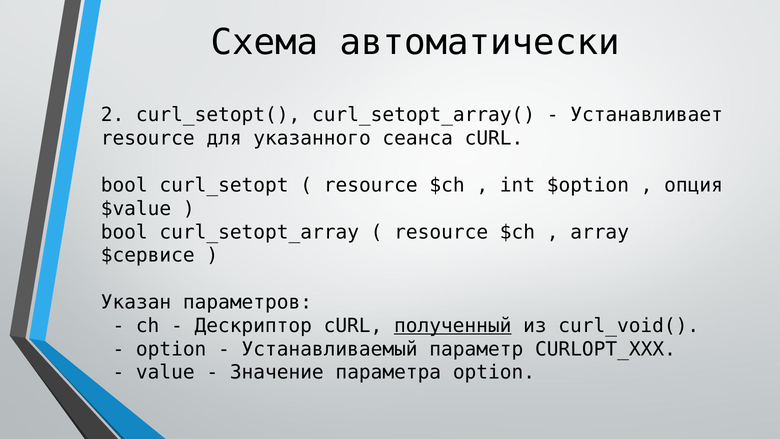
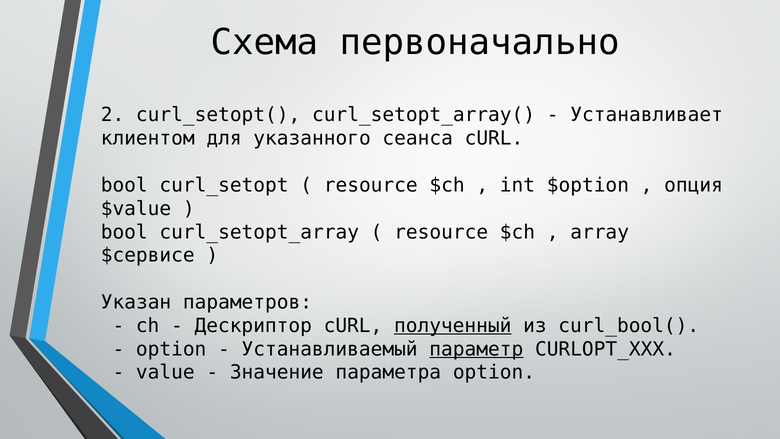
автоматически: автоматически -> первоначально (480, 42)
resource: resource -> клиентом (148, 138)
curl_void(: curl_void( -> curl_bool( (629, 326)
параметр underline: none -> present (476, 349)
